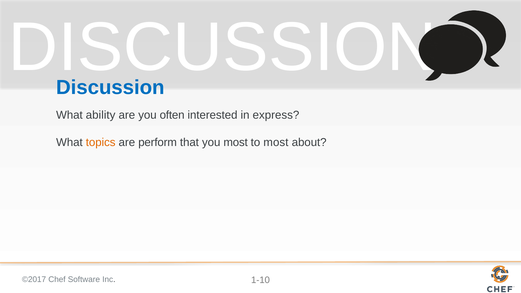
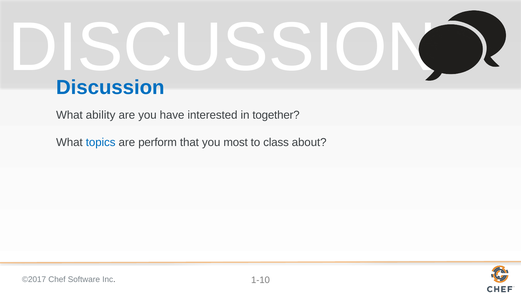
often: often -> have (172, 115)
express: express -> together (276, 115)
topics colour: orange -> blue (101, 142)
to most: most -> class (276, 142)
